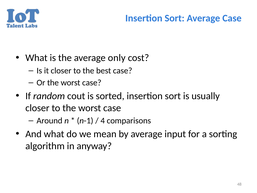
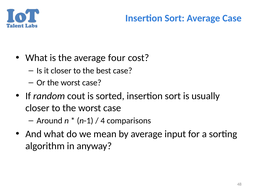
only: only -> four (117, 58)
